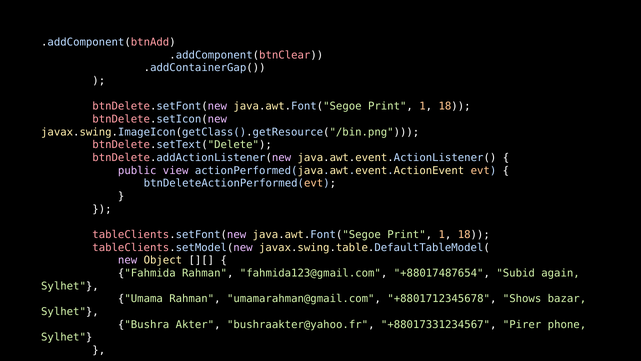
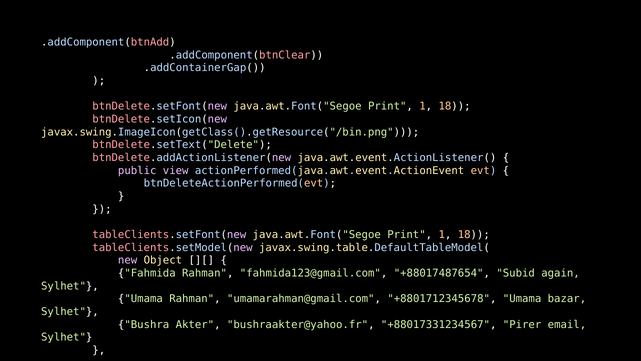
+8801712345678 Shows: Shows -> Umama (522, 298)
phone: phone -> email (567, 324)
